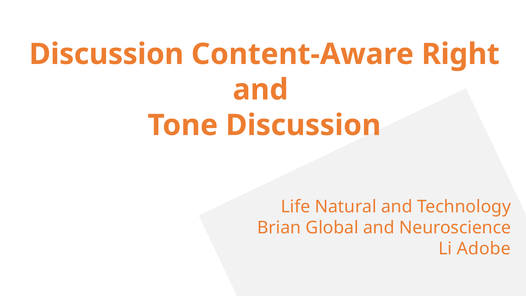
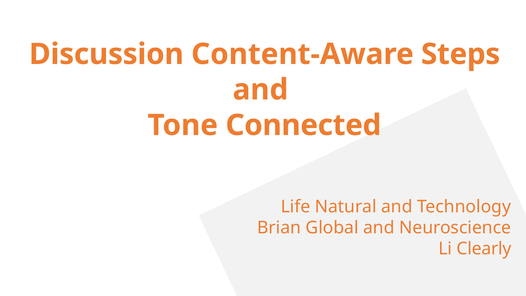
Right: Right -> Steps (461, 54)
Tone Discussion: Discussion -> Connected (303, 125)
Adobe: Adobe -> Clearly (484, 249)
